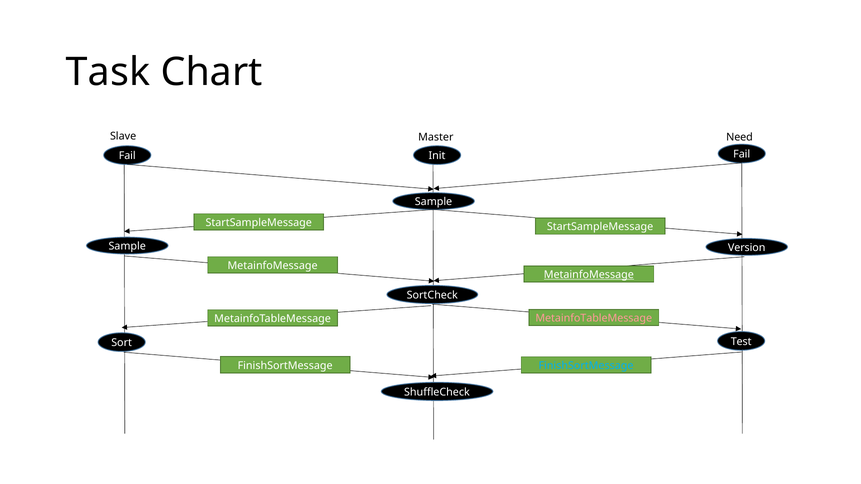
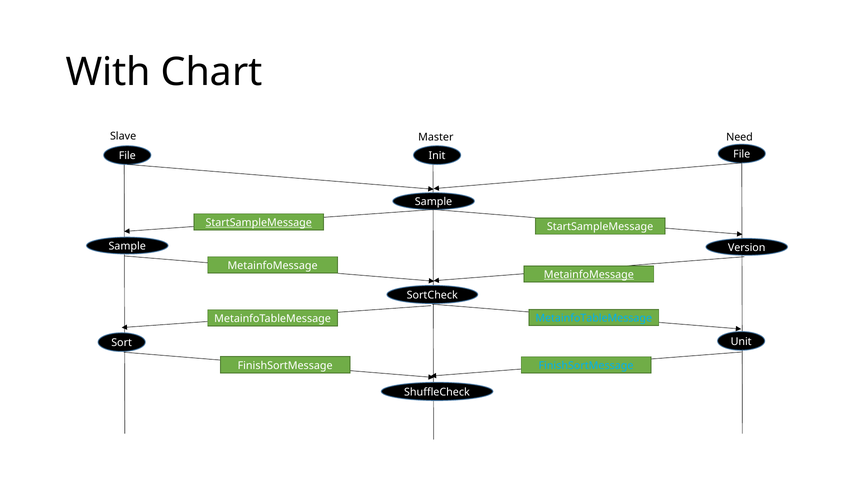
Task: Task -> With (108, 72)
Fail: Fail -> File (127, 156)
Init Fail: Fail -> File (742, 154)
StartSampleMessage underline: none -> present (259, 223)
MetainfoTableMessage colour: pink -> light blue (594, 318)
Test: Test -> Unit (741, 342)
